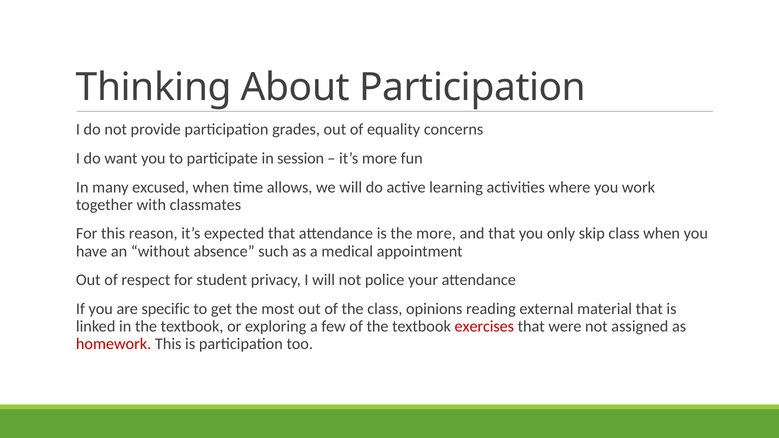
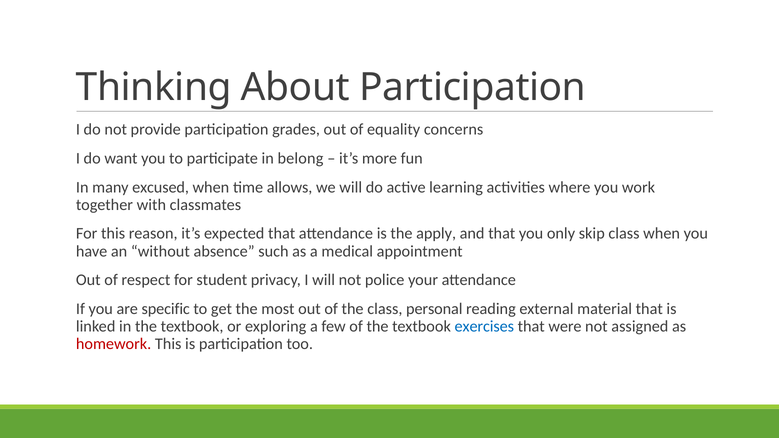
session: session -> belong (300, 158)
the more: more -> apply (436, 234)
opinions: opinions -> personal (434, 309)
exercises colour: red -> blue (484, 327)
